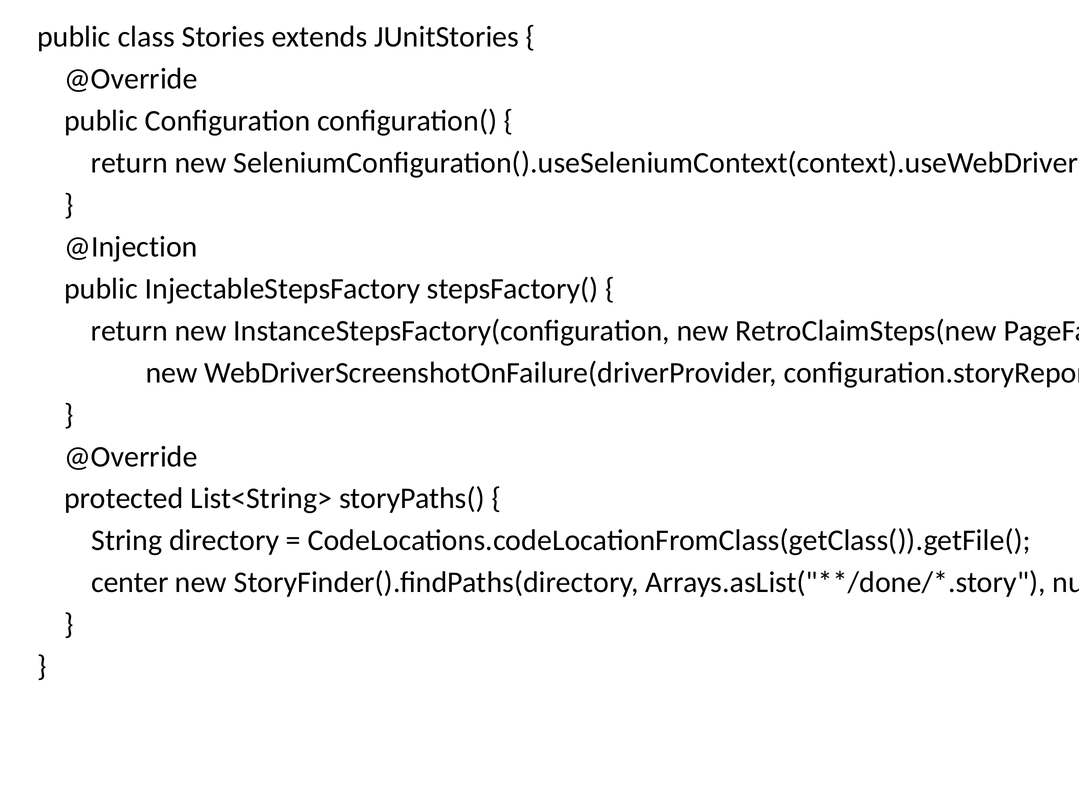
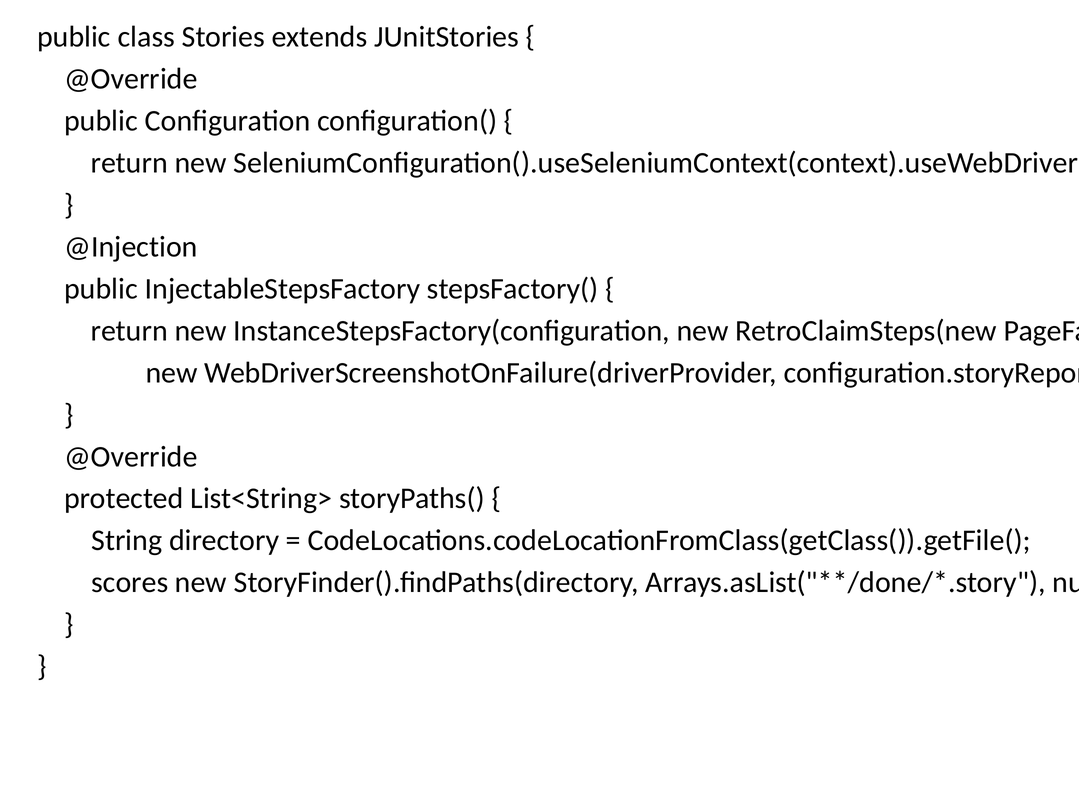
center: center -> scores (130, 583)
